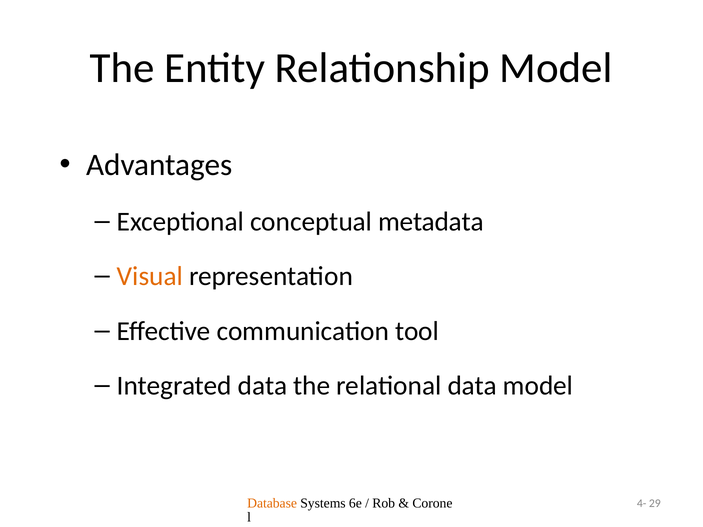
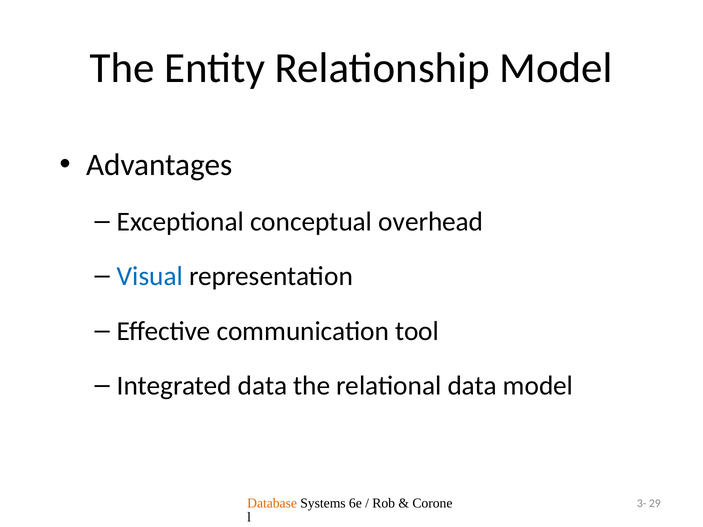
metadata: metadata -> overhead (431, 222)
Visual colour: orange -> blue (150, 276)
4-: 4- -> 3- (642, 503)
